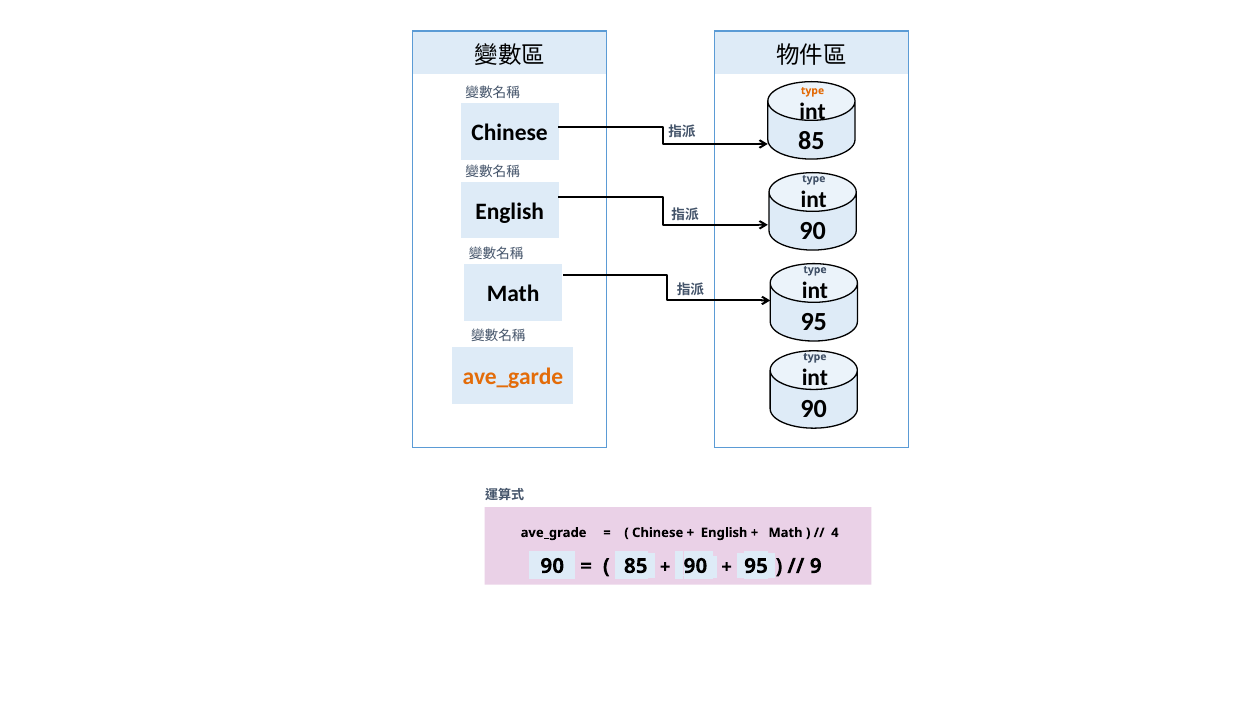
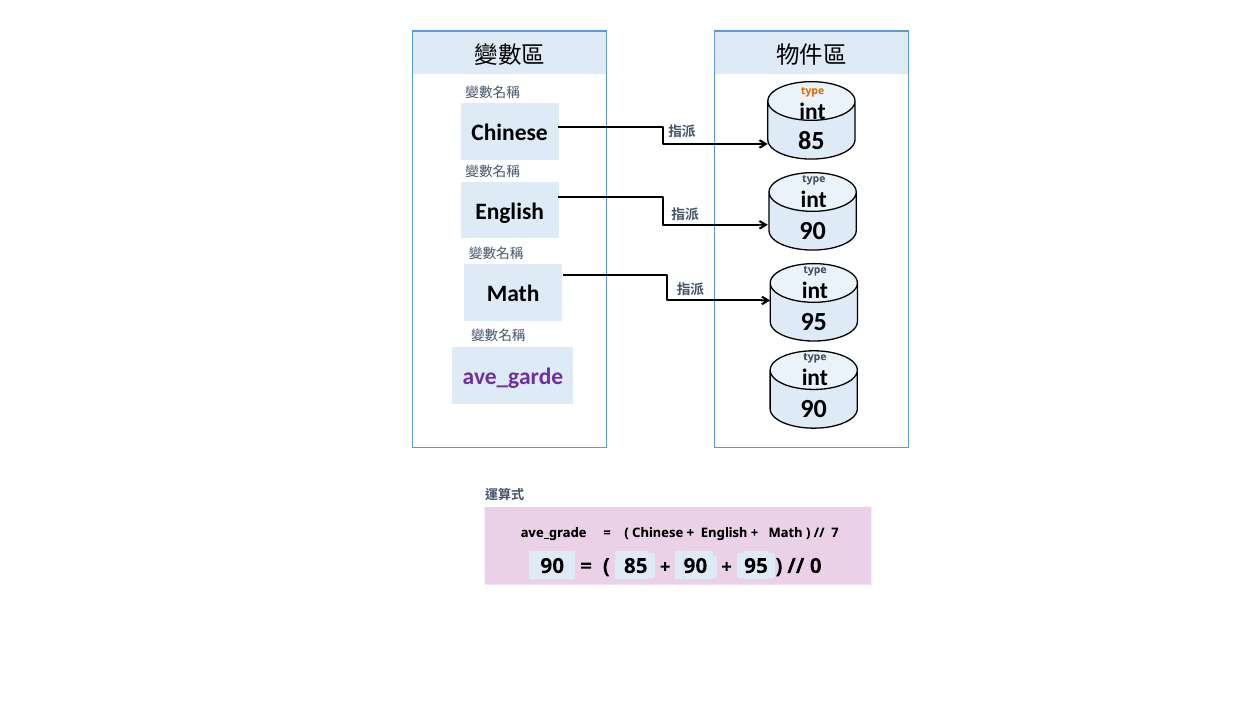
ave_garde colour: orange -> purple (513, 377)
4: 4 -> 7 (835, 533)
9: 9 -> 0 (816, 566)
